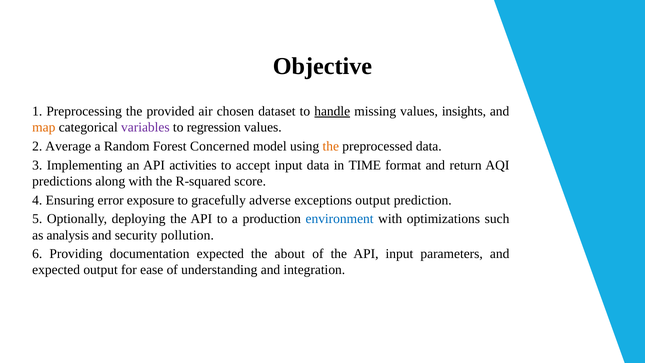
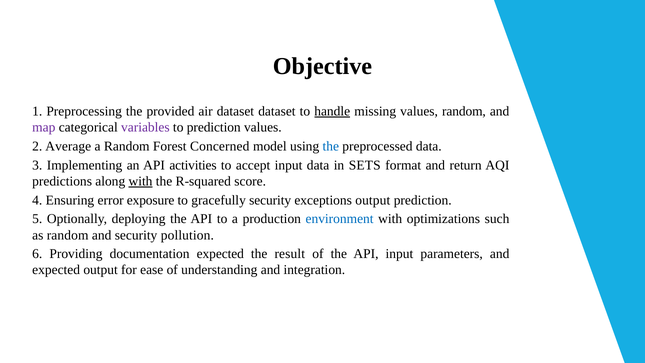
air chosen: chosen -> dataset (235, 111)
values insights: insights -> random (464, 111)
map colour: orange -> purple (44, 127)
to regression: regression -> prediction (214, 127)
the colour: orange -> blue (331, 146)
TIME: TIME -> SETS (365, 165)
with underline: none -> present (141, 181)
gracefully adverse: adverse -> security (270, 200)
as analysis: analysis -> random (68, 235)
about: about -> result (290, 254)
